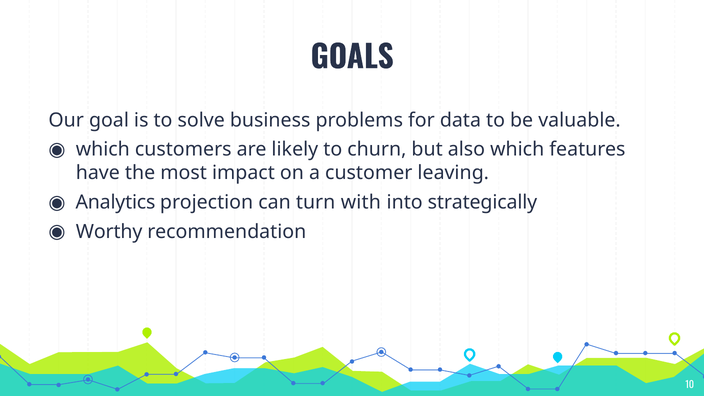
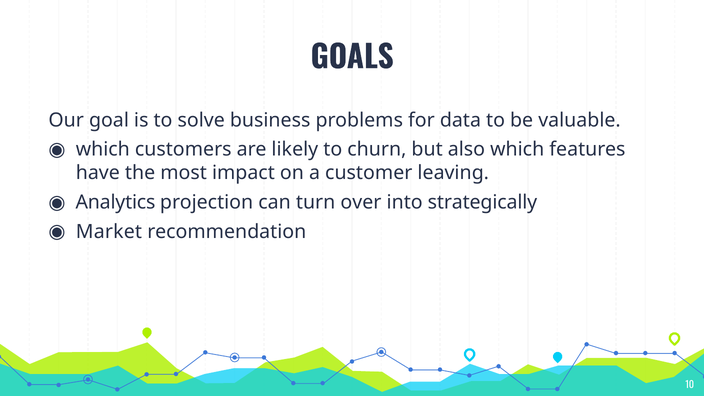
with: with -> over (361, 202)
Worthy: Worthy -> Market (109, 232)
